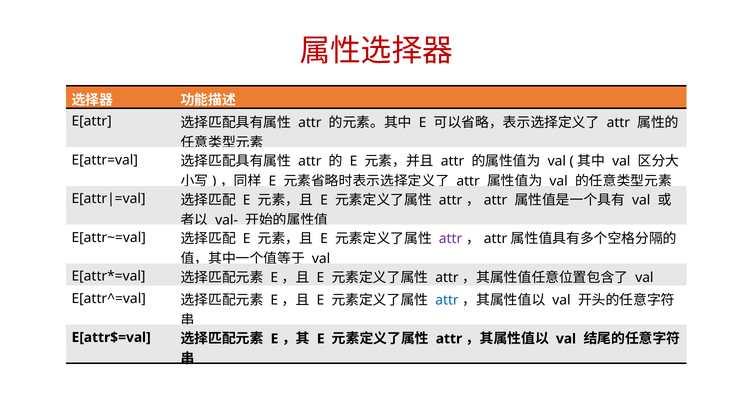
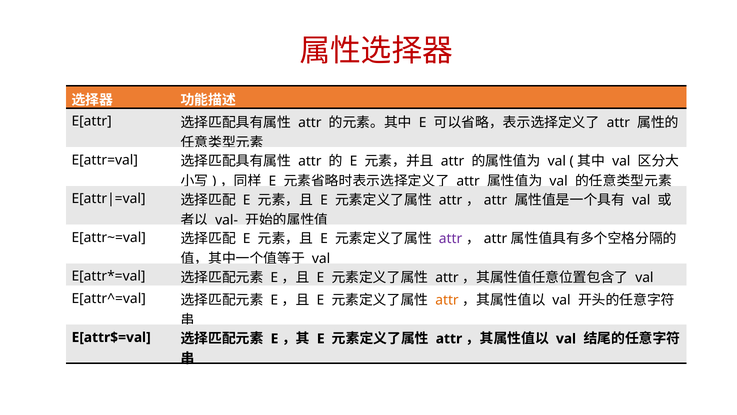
attr colour: blue -> orange (447, 300)
